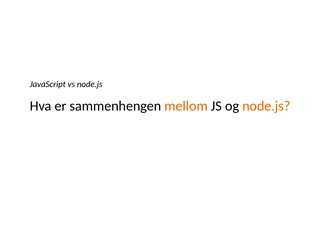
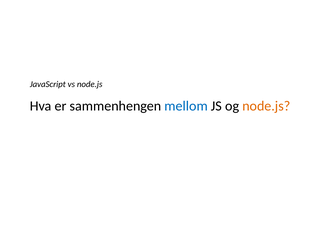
mellom colour: orange -> blue (186, 106)
